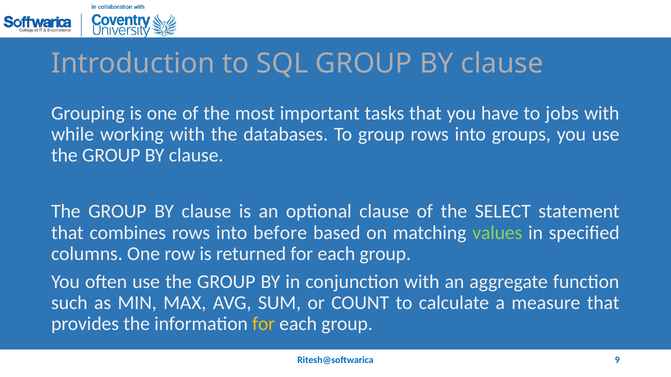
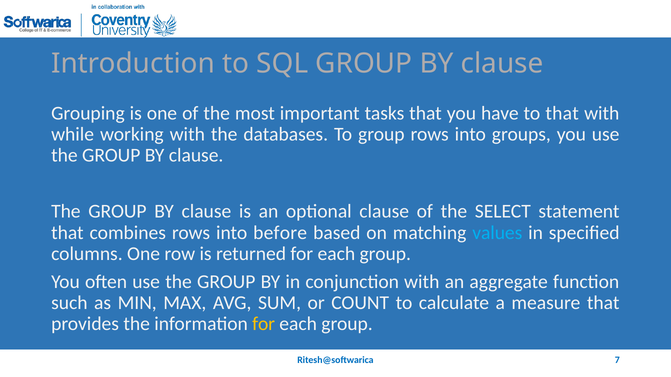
to jobs: jobs -> that (562, 113)
values colour: light green -> light blue (497, 233)
9: 9 -> 7 (617, 360)
